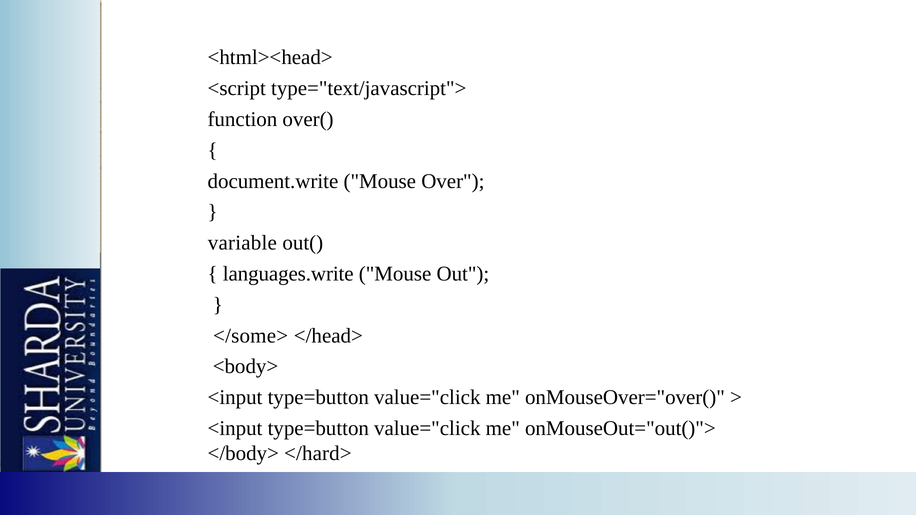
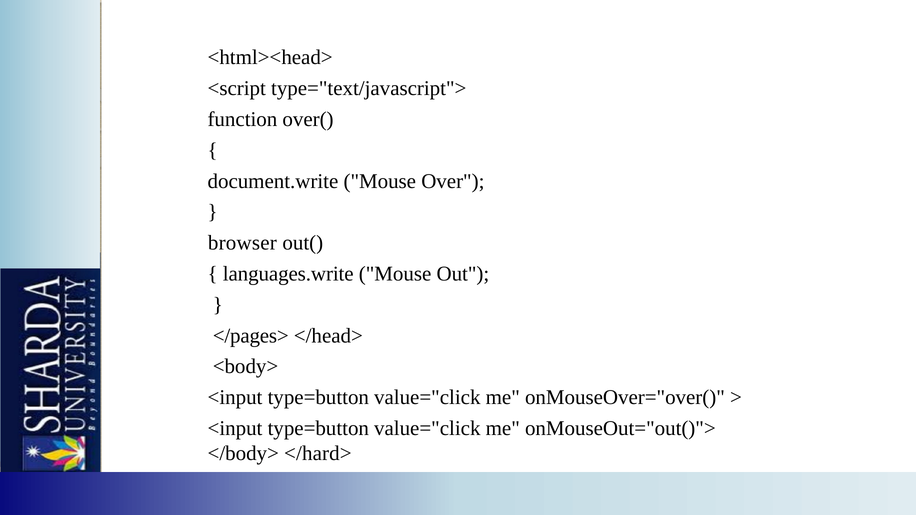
variable: variable -> browser (242, 243)
</some>: </some> -> </pages> (251, 336)
